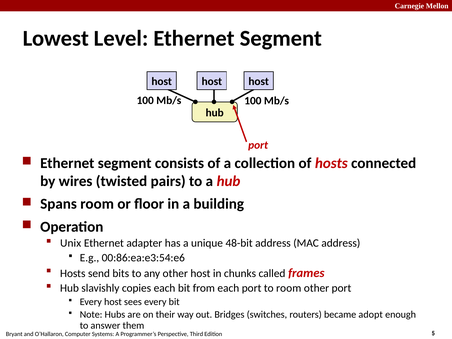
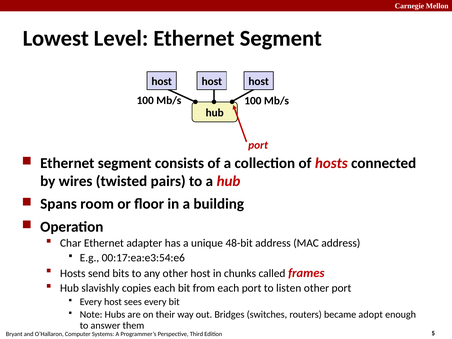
Unix: Unix -> Char (71, 243)
00:86:ea:e3:54:e6: 00:86:ea:e3:54:e6 -> 00:17:ea:e3:54:e6 (143, 258)
to room: room -> listen (289, 288)
